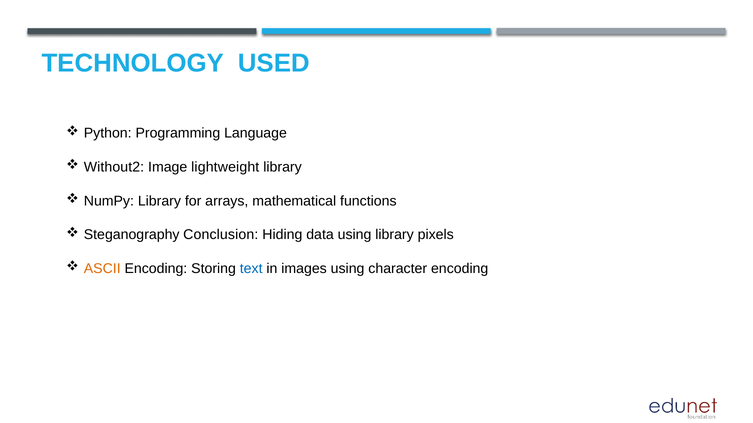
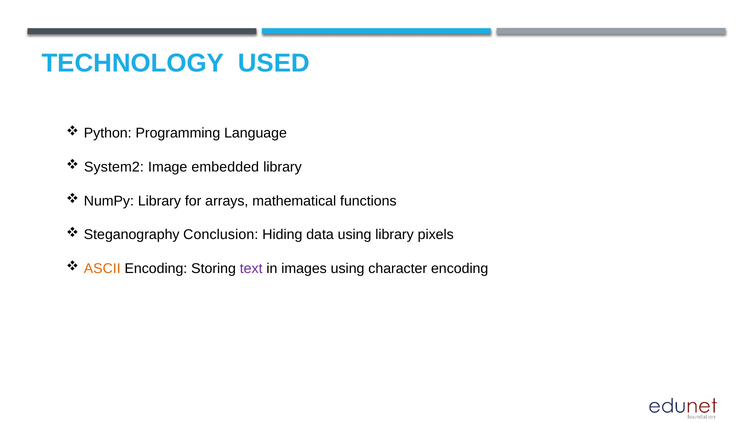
Without2: Without2 -> System2 (114, 167)
lightweight: lightweight -> embedded (225, 167)
text colour: blue -> purple (251, 269)
